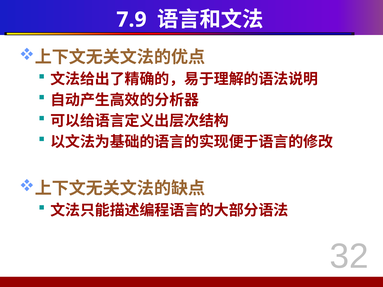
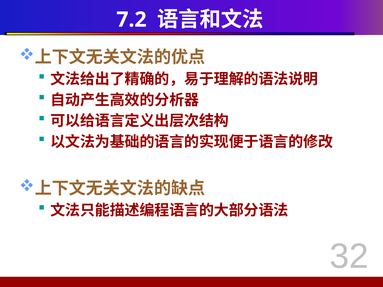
7.9: 7.9 -> 7.2 (131, 20)
